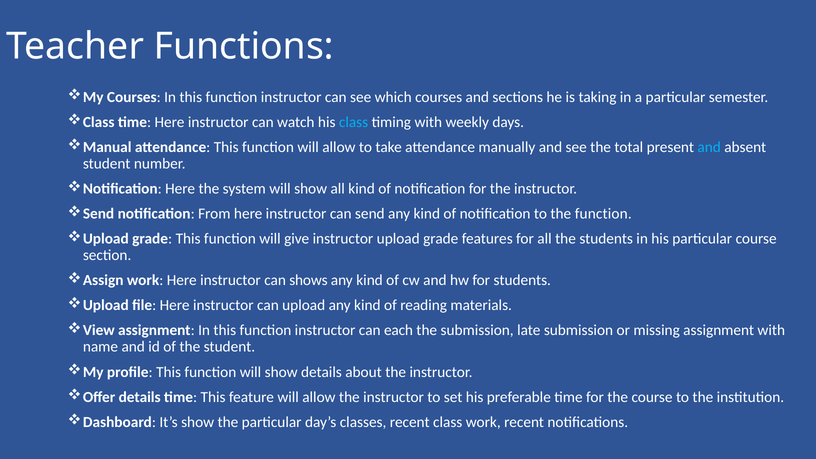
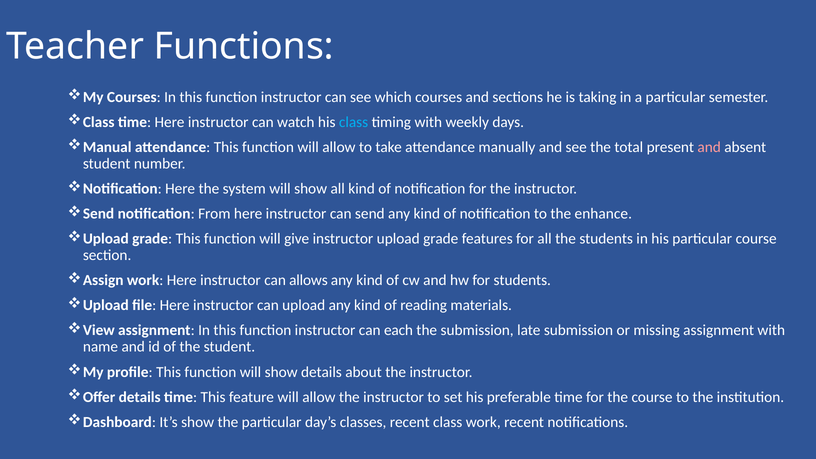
and colour: light blue -> pink (709, 147)
the function: function -> enhance (603, 214)
shows: shows -> allows (308, 280)
